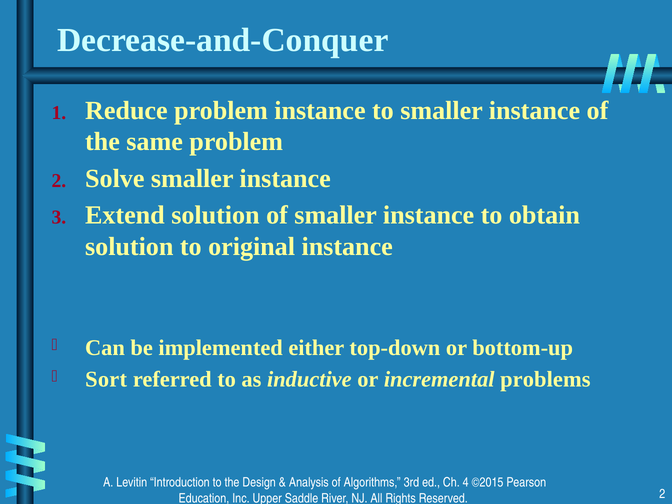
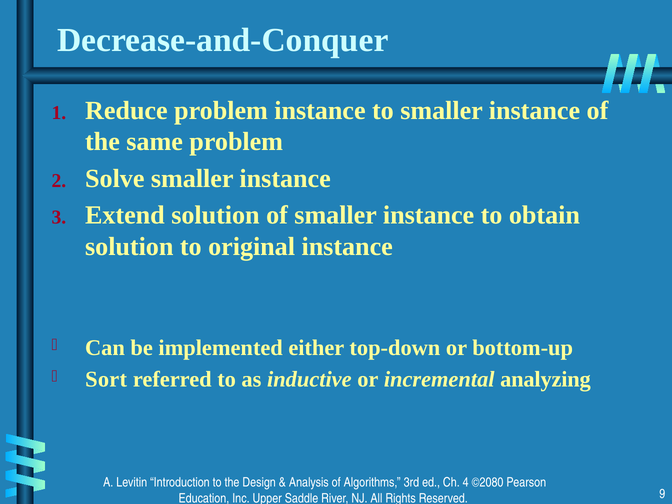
problems: problems -> analyzing (545, 379)
©2015: ©2015 -> ©2080 (488, 483)
2: 2 -> 9 (662, 494)
